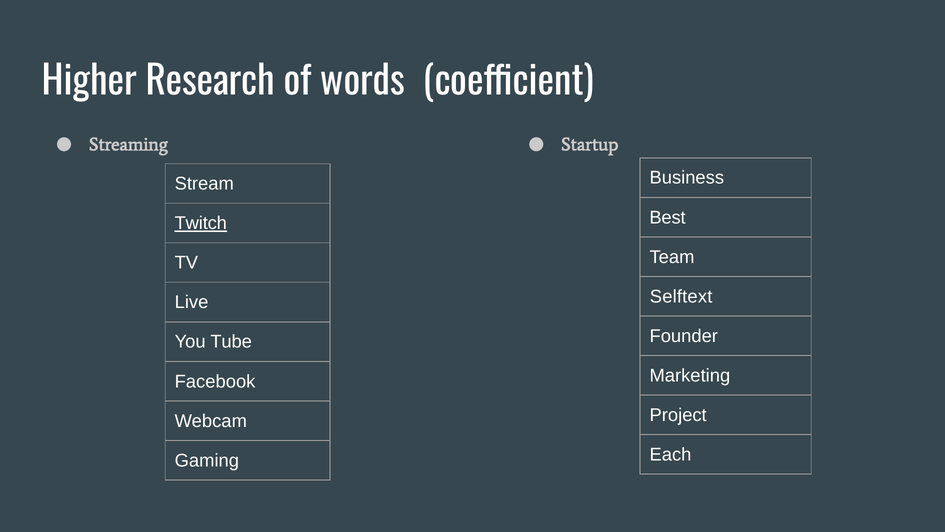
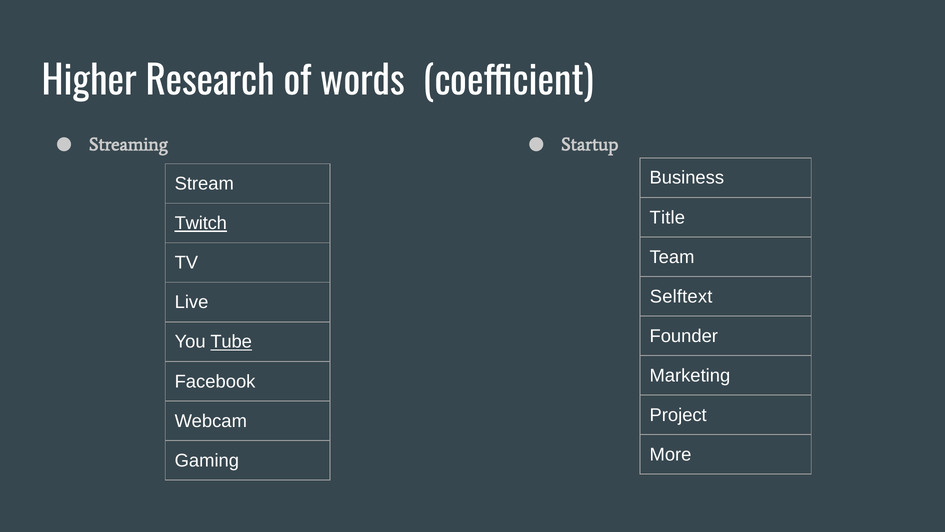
Best: Best -> Title (667, 217)
Tube underline: none -> present (231, 342)
Each: Each -> More (671, 454)
